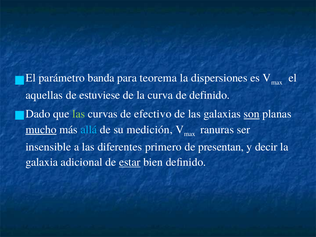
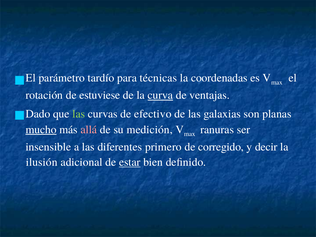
banda: banda -> tardío (101, 78)
teorema: teorema -> técnicas (158, 78)
dispersiones: dispersiones -> coordenadas (219, 78)
aquellas: aquellas -> rotación (44, 95)
curva underline: none -> present (160, 95)
de definido: definido -> ventajas (210, 95)
son underline: present -> none (252, 114)
allá colour: light blue -> pink (89, 130)
presentan: presentan -> corregido (221, 147)
galaxia: galaxia -> ilusión (42, 162)
